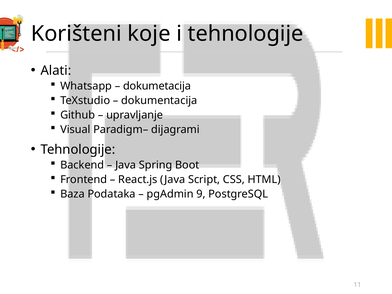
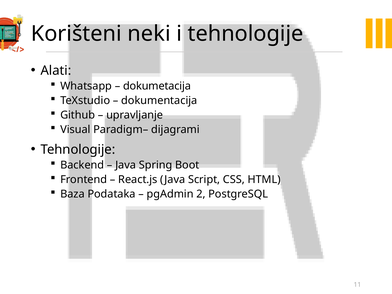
koje: koje -> neki (149, 34)
9: 9 -> 2 (201, 194)
